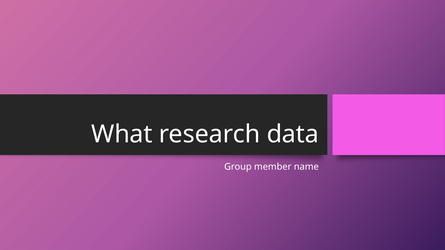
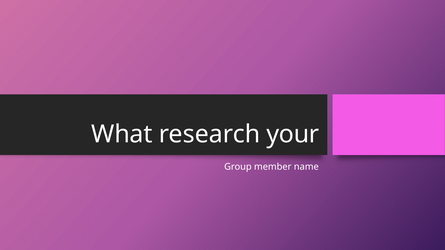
data: data -> your (293, 135)
